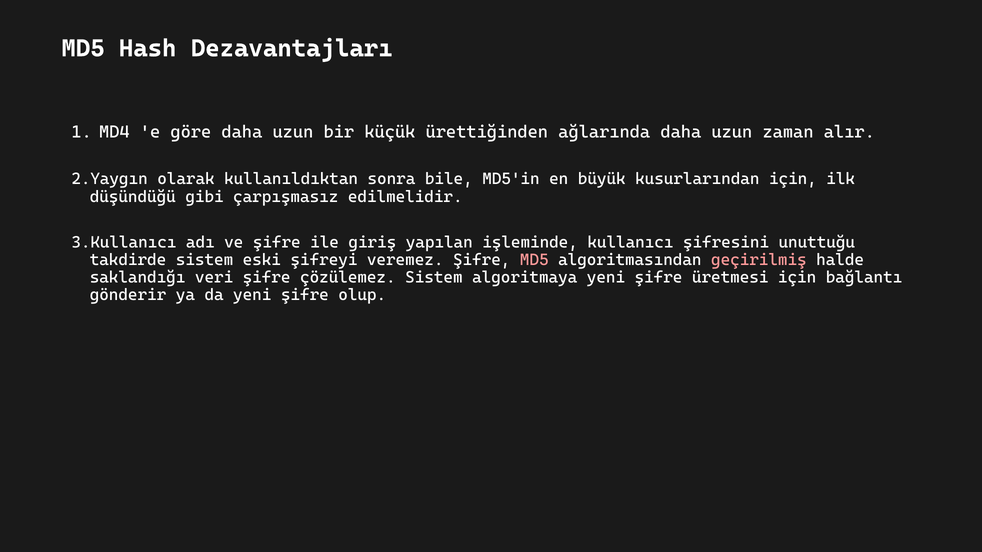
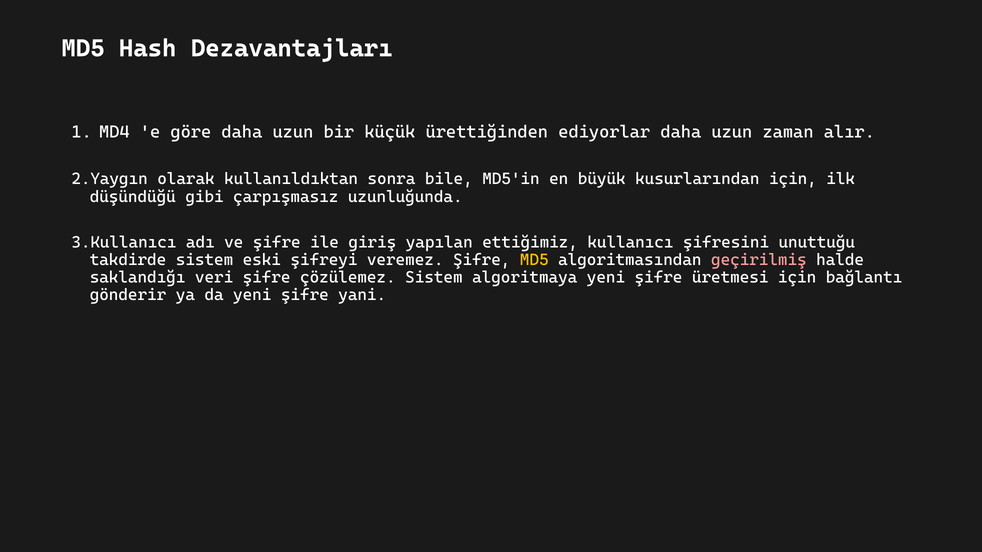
ağlarında: ağlarında -> ediyorlar (604, 132)
edilmelidir: edilmelidir -> uzunluğunda (405, 197)
işleminde: işleminde -> ettiğimiz (530, 242)
MD5 colour: pink -> yellow (534, 260)
olup: olup -> yani (362, 295)
